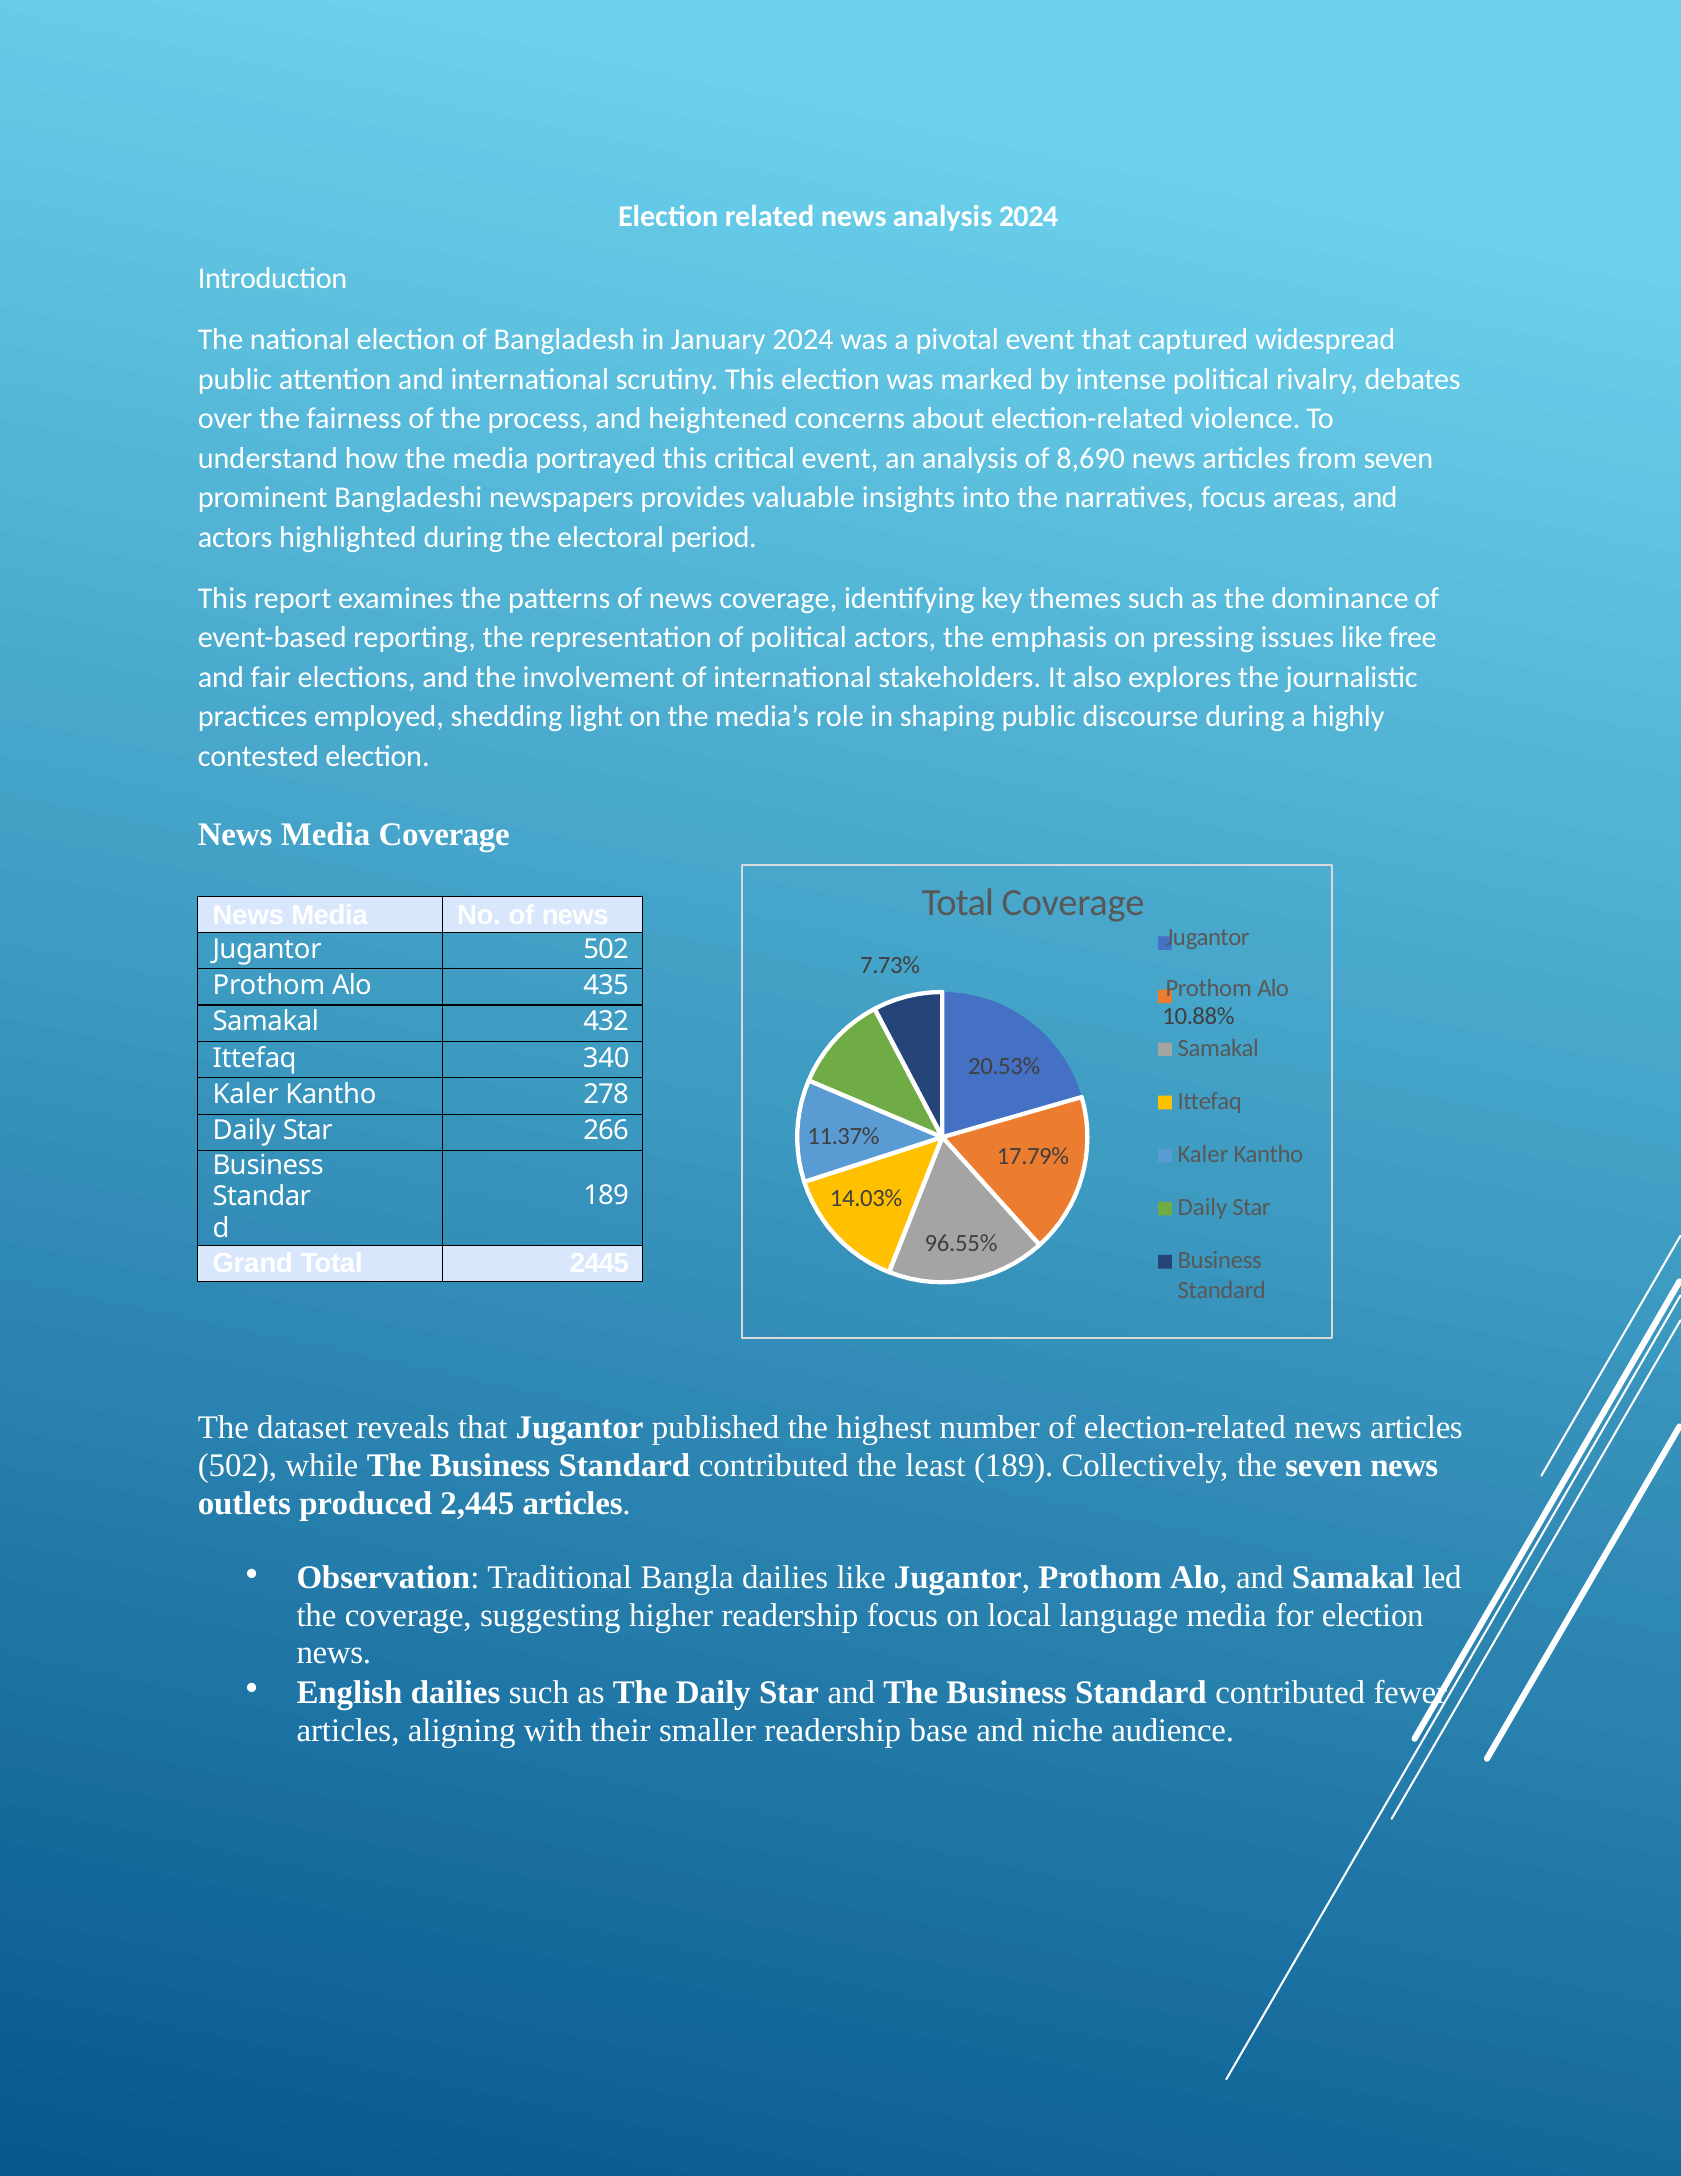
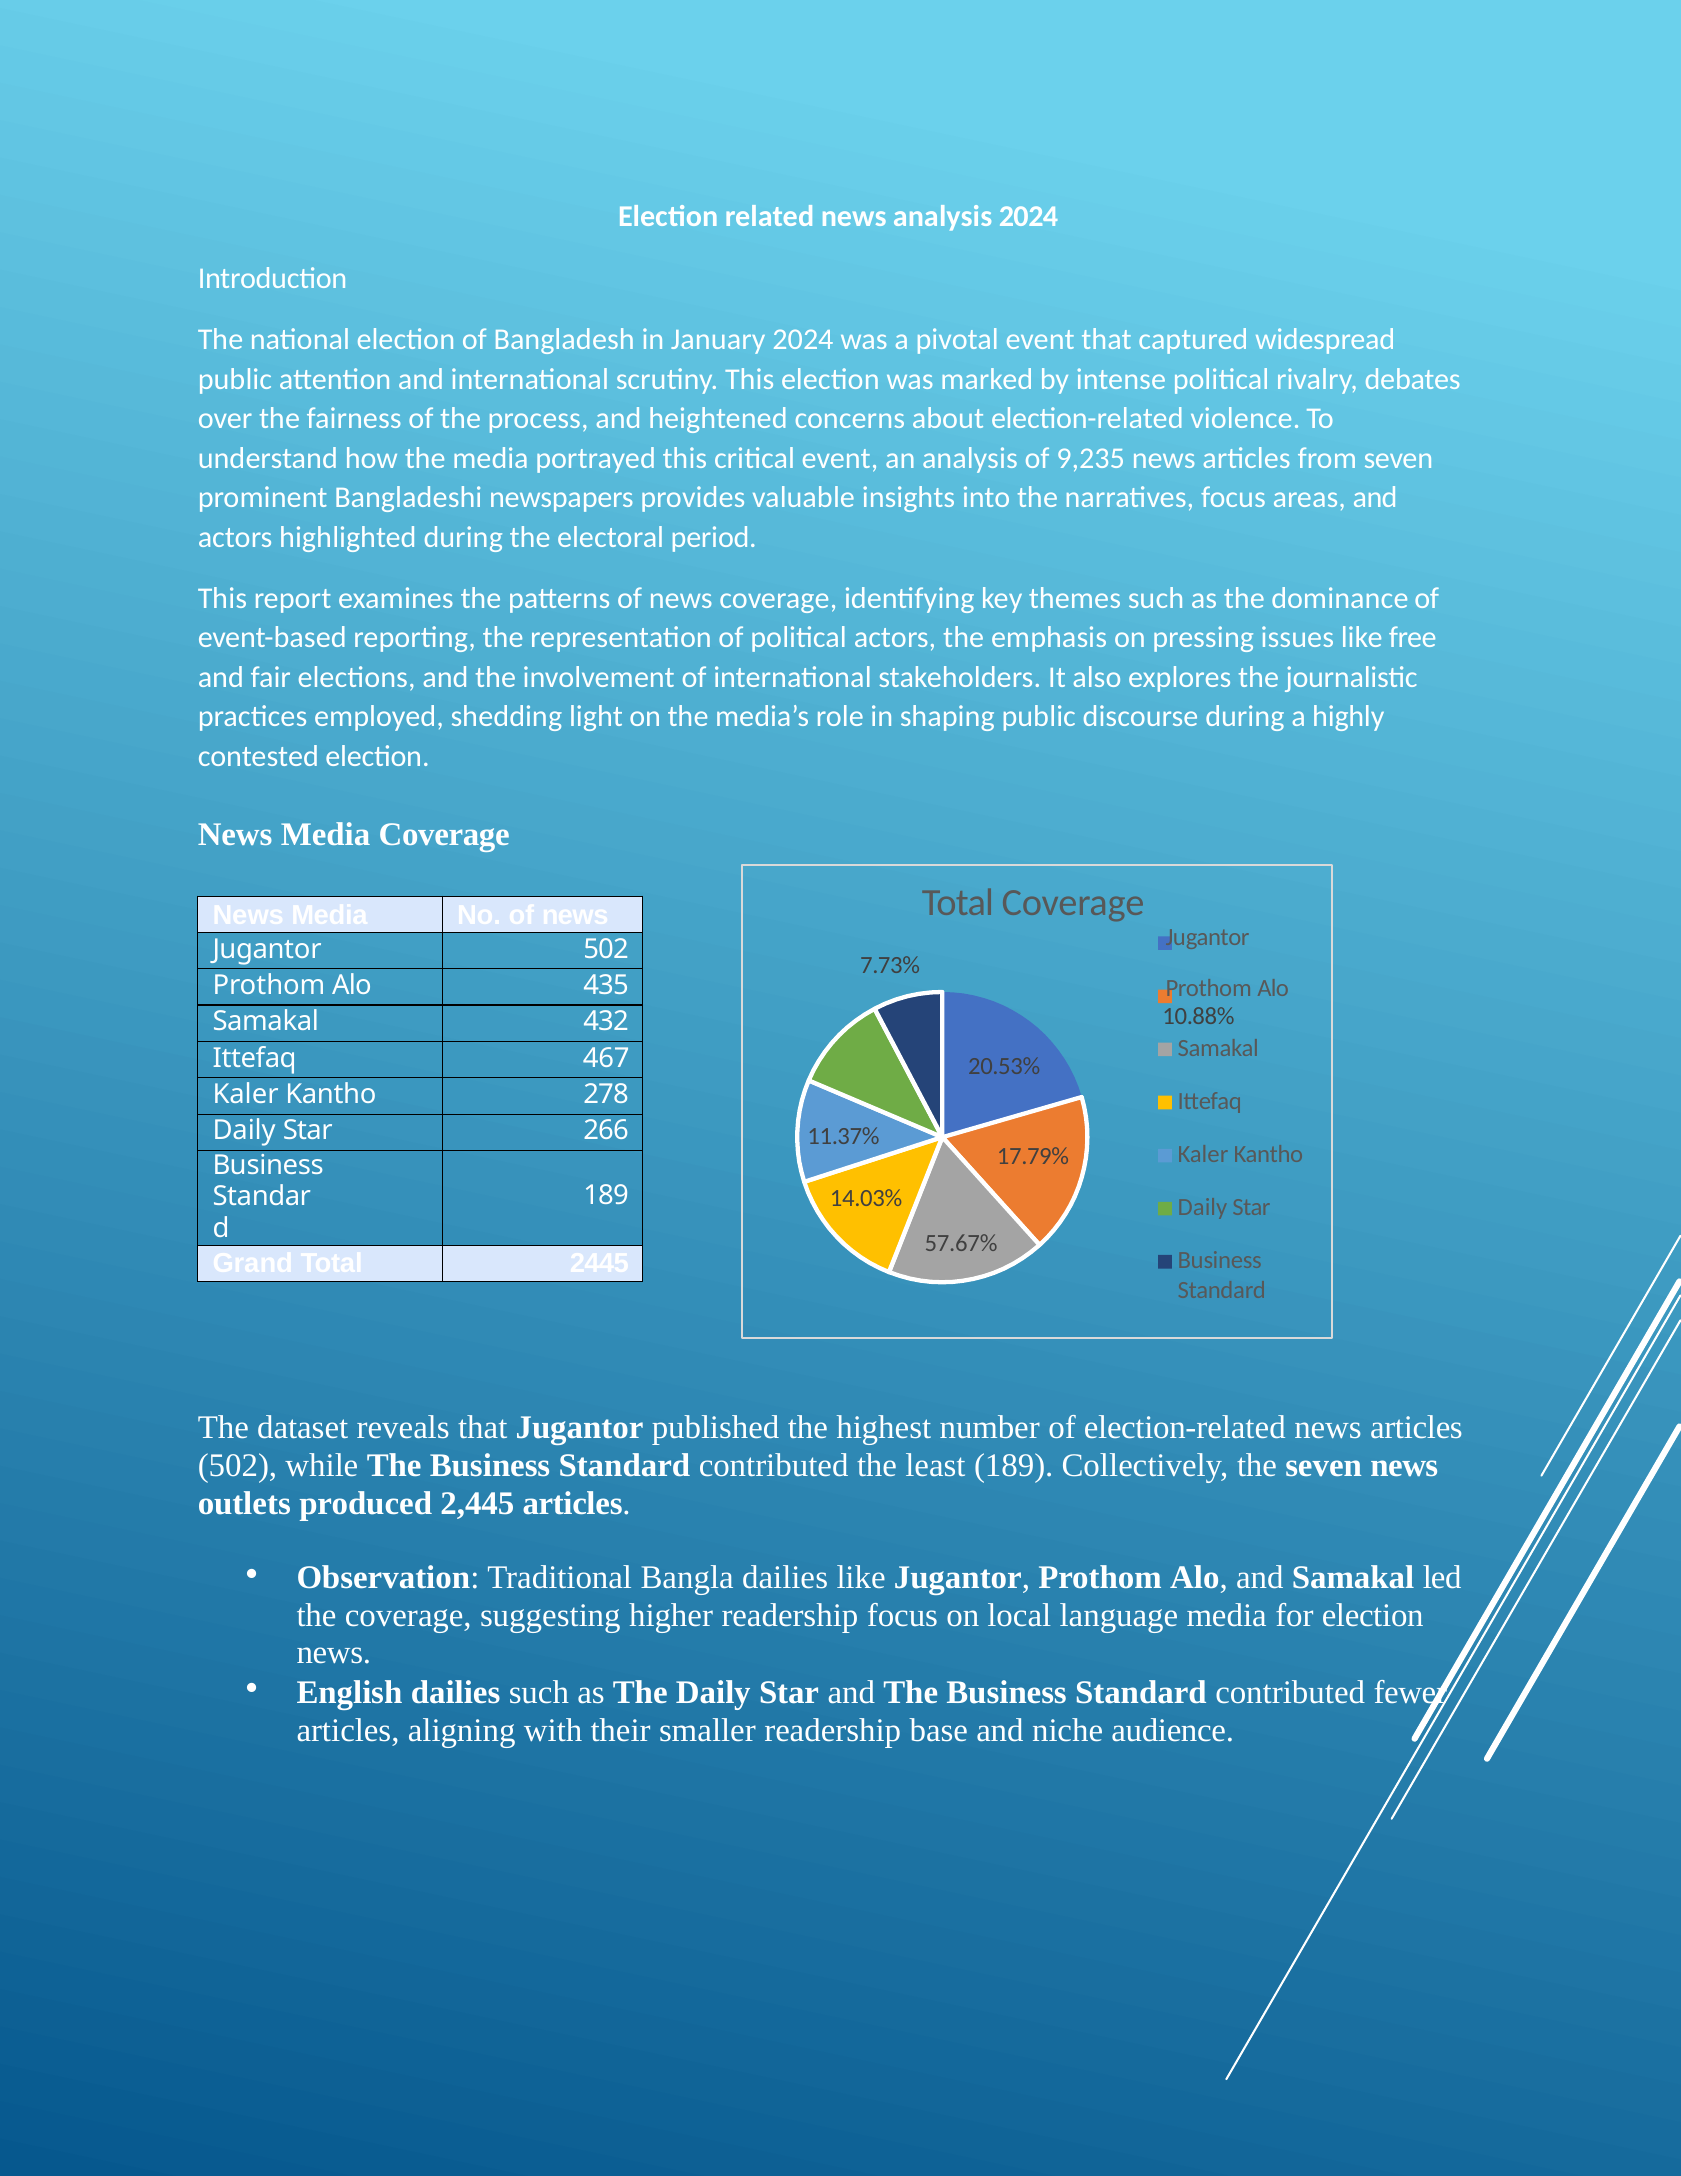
8,690: 8,690 -> 9,235 (1091, 458)
340: 340 -> 467 (606, 1058)
96.55%: 96.55% -> 57.67% (961, 1243)
